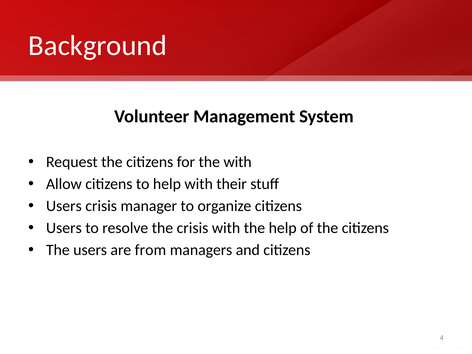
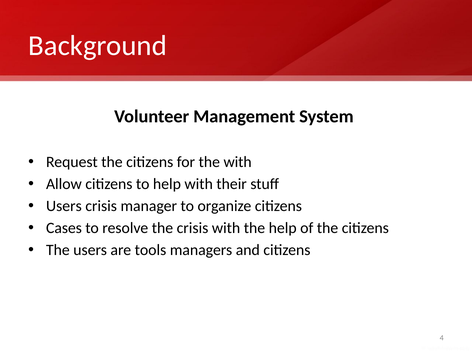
Users: Users -> Cases (64, 228)
from: from -> tools (150, 250)
